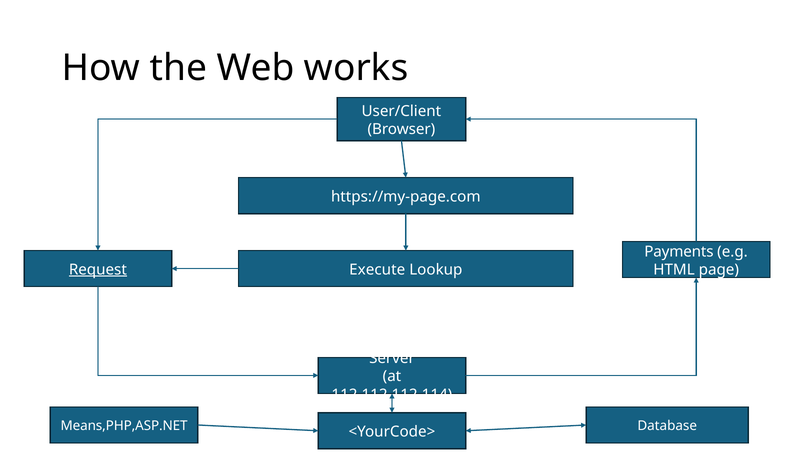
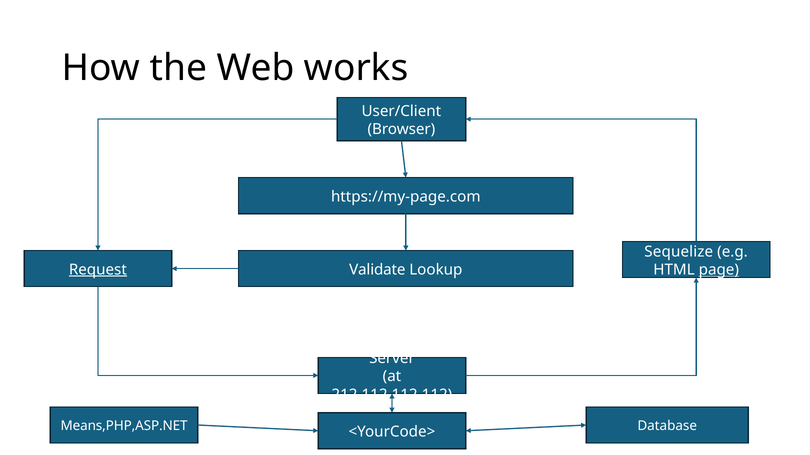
Payments: Payments -> Sequelize (679, 252)
Execute: Execute -> Validate (377, 270)
page underline: none -> present (719, 270)
112.112.112.114: 112.112.112.114 -> 212.112.112.112 (392, 395)
